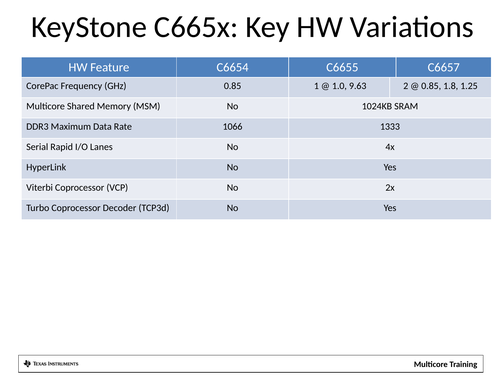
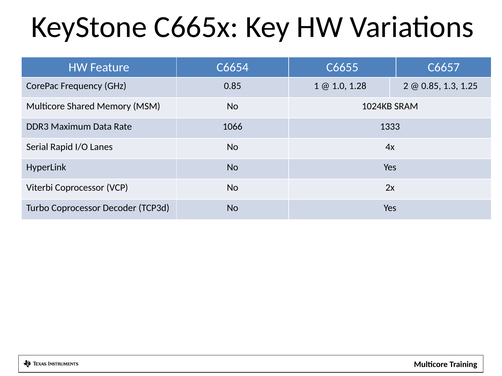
9.63: 9.63 -> 1.28 (358, 86)
1.8: 1.8 -> 1.3 (451, 86)
